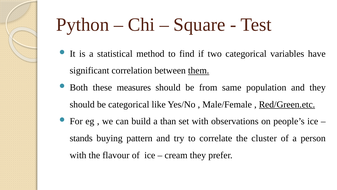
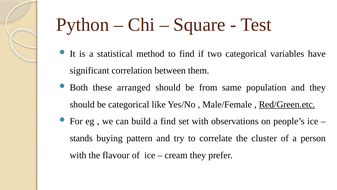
them underline: present -> none (199, 70)
measures: measures -> arranged (134, 87)
a than: than -> find (168, 121)
